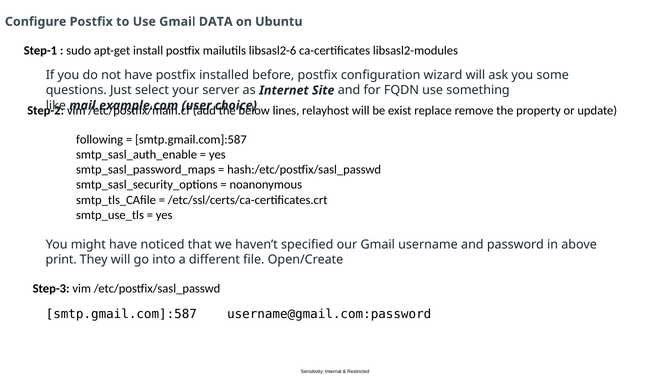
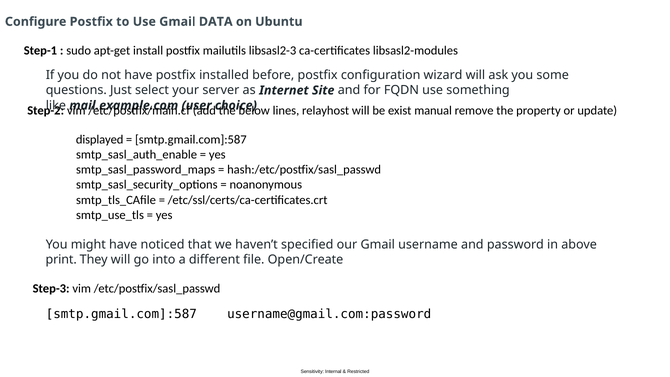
libsasl2-6: libsasl2-6 -> libsasl2-3 (273, 51)
replace: replace -> manual (433, 111)
following: following -> displayed (100, 140)
